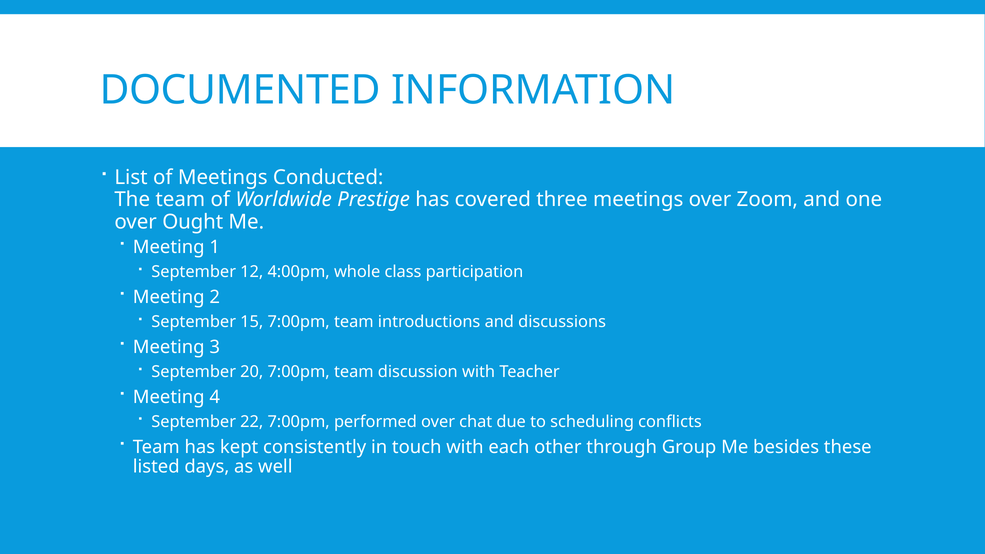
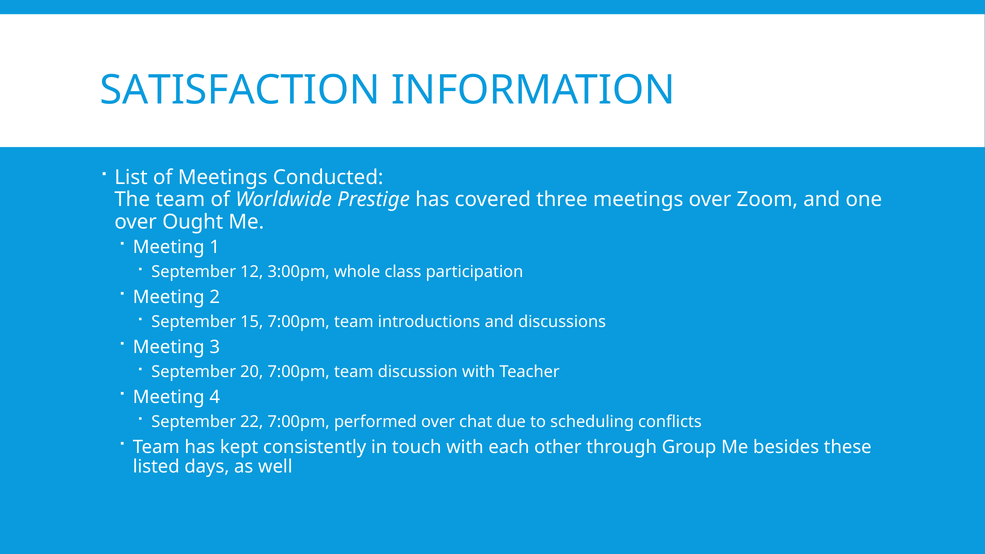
DOCUMENTED: DOCUMENTED -> SATISFACTION (240, 90)
4:00pm: 4:00pm -> 3:00pm (299, 272)
